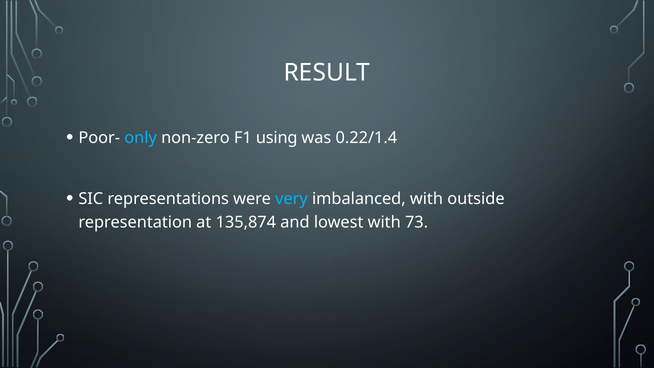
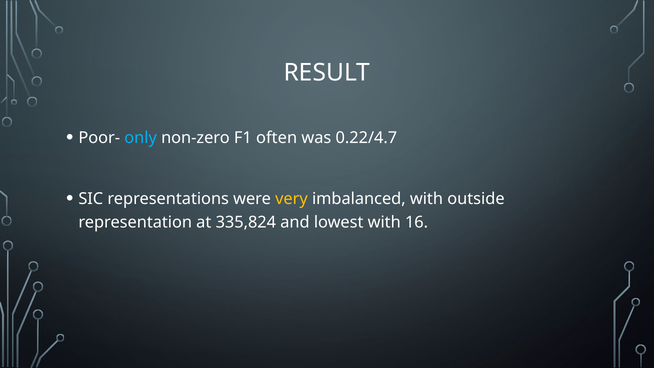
using: using -> often (277, 138)
0.22/1.4: 0.22/1.4 -> 0.22/4.7 (366, 138)
very colour: light blue -> yellow (291, 199)
135,874: 135,874 -> 335,824 (246, 222)
73: 73 -> 16 (417, 222)
